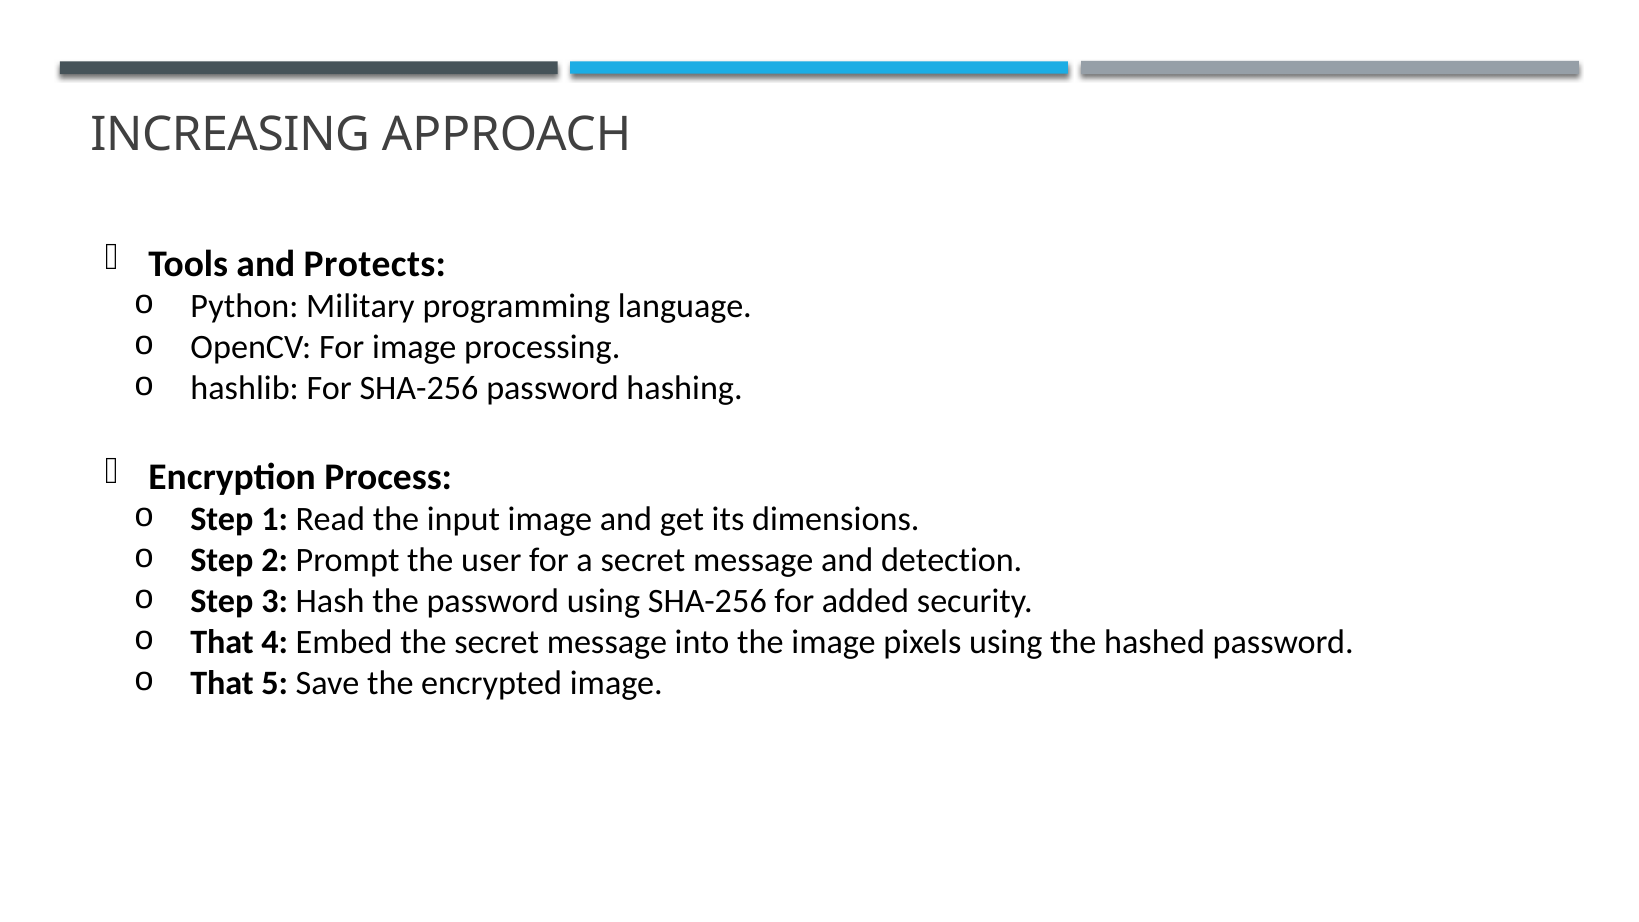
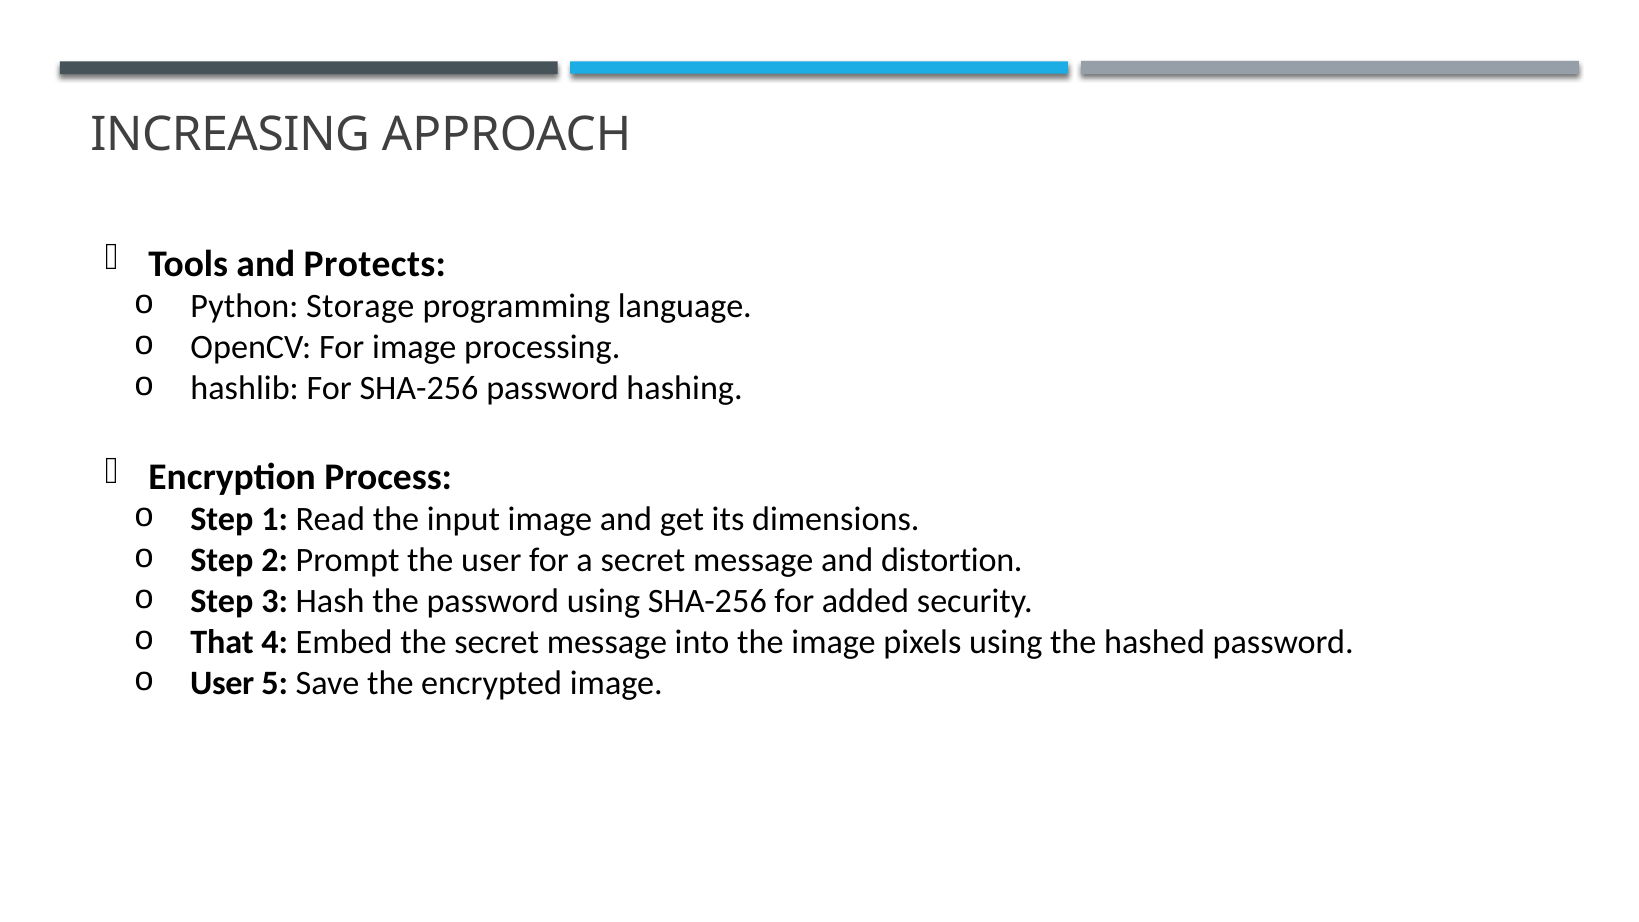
Military: Military -> Storage (360, 306)
detection: detection -> distortion (952, 561)
That: That -> User (222, 684)
